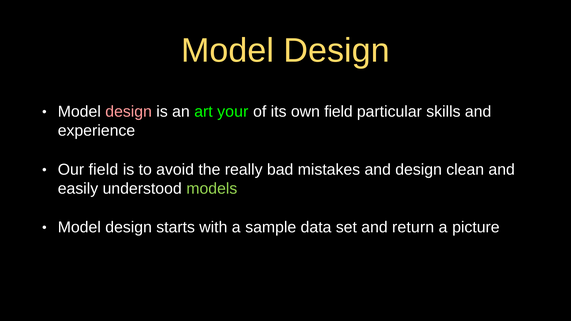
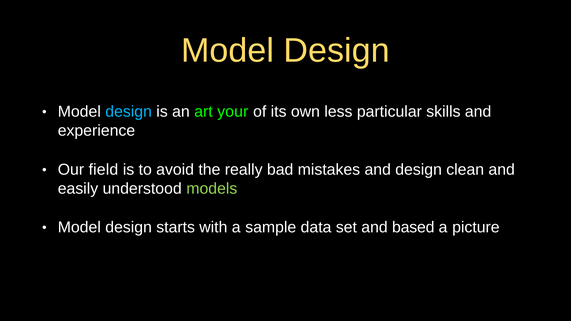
design colour: pink -> light blue (129, 112)
own field: field -> less (338, 112)
return: return -> based (413, 228)
